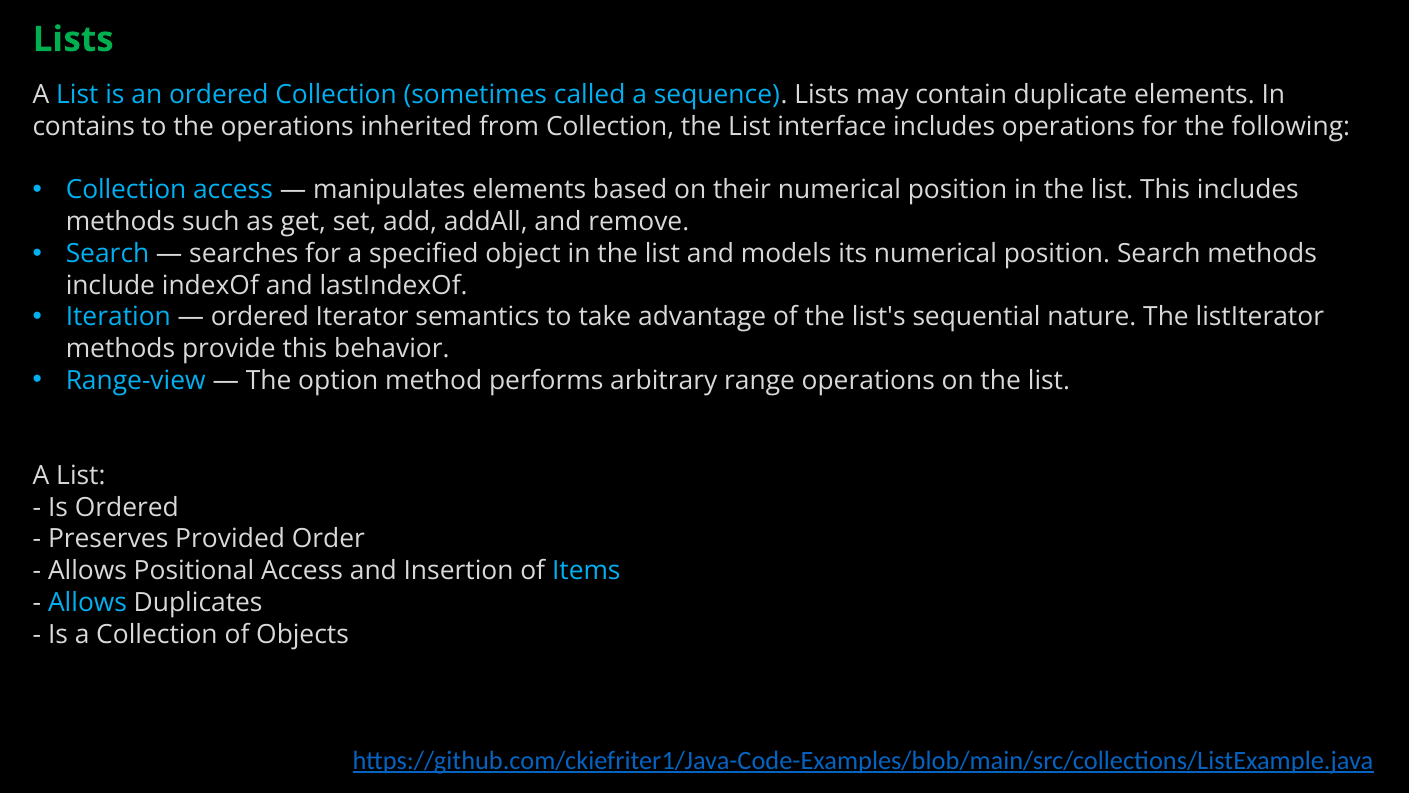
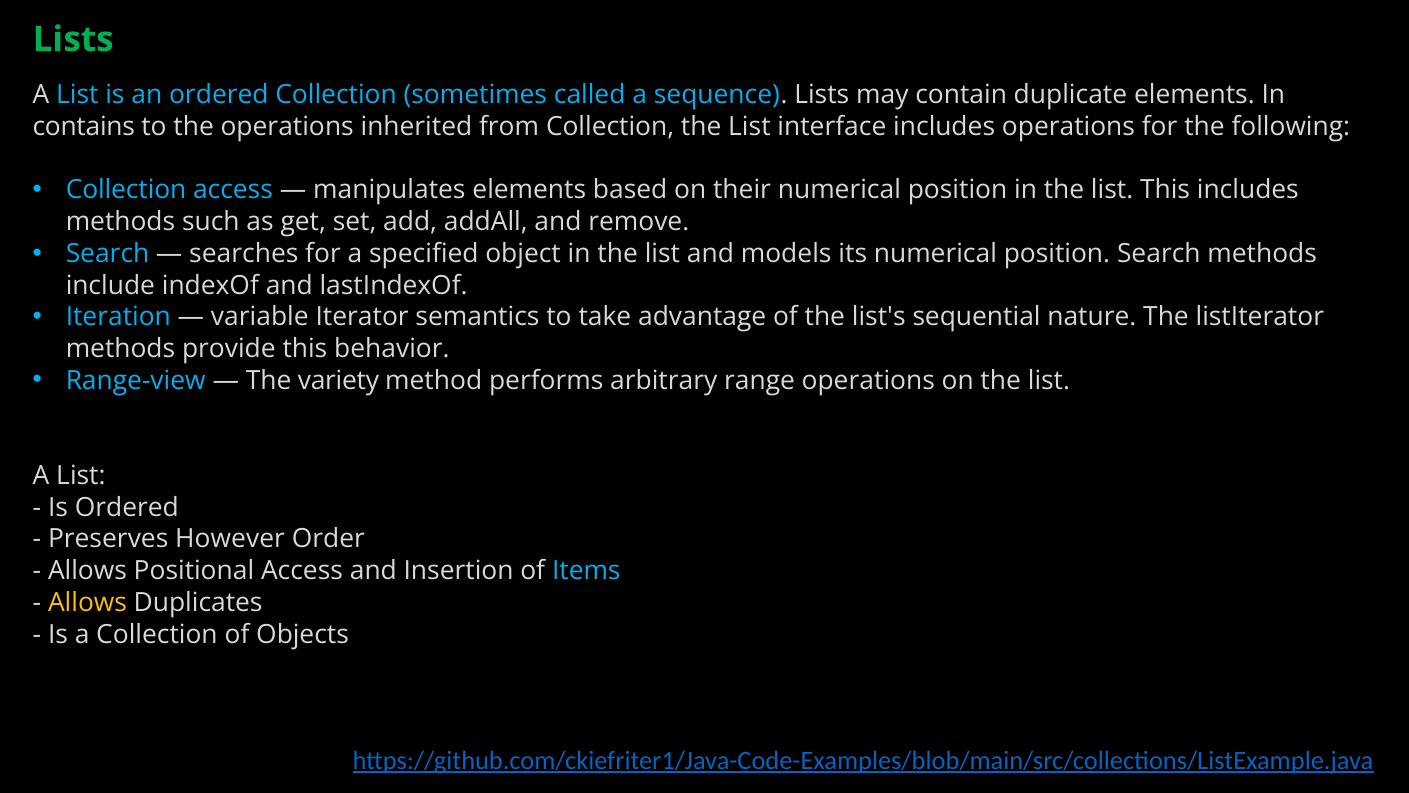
ordered: ordered -> variable (260, 317)
option: option -> variety (338, 380)
Provided: Provided -> However (230, 539)
Allows colour: light blue -> yellow (87, 602)
